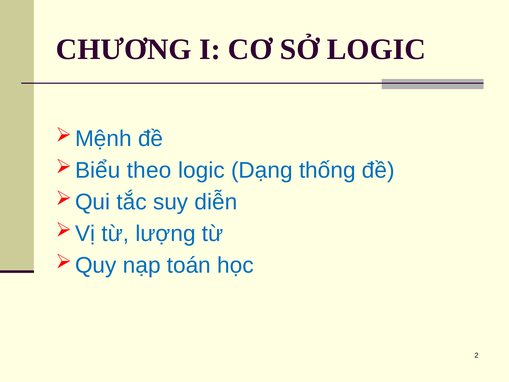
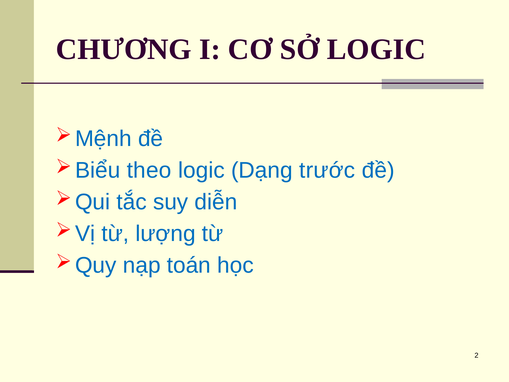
thống: thống -> trước (327, 170)
